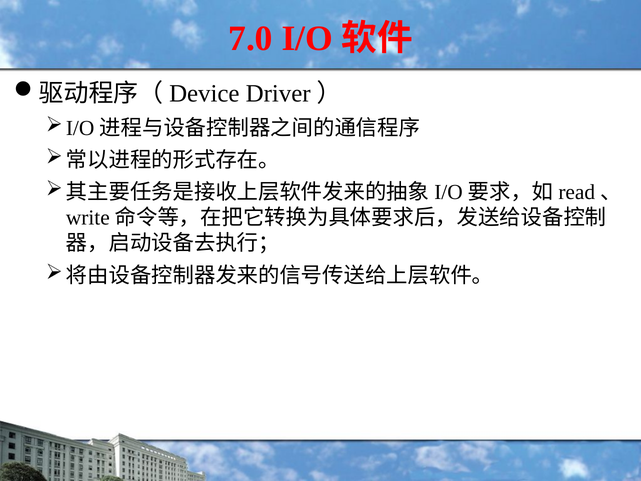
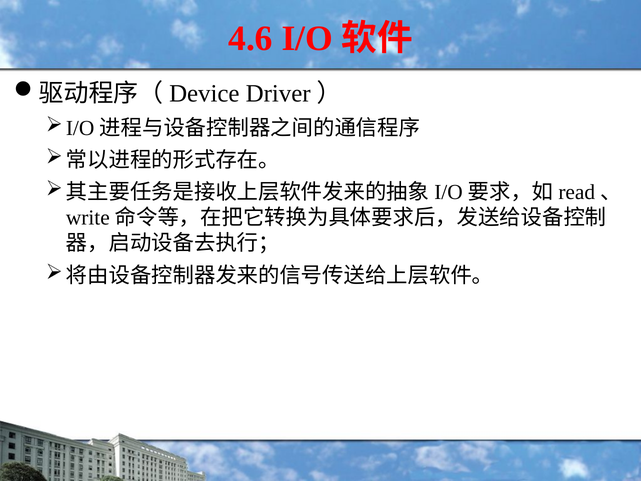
7.0: 7.0 -> 4.6 (250, 38)
